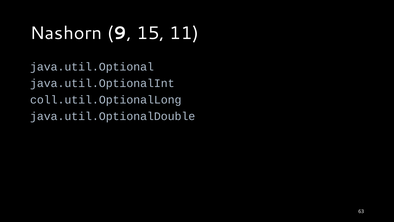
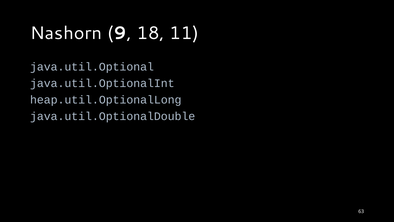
15: 15 -> 18 (151, 33)
coll.util.OptionalLong: coll.util.OptionalLong -> heap.util.OptionalLong (106, 100)
